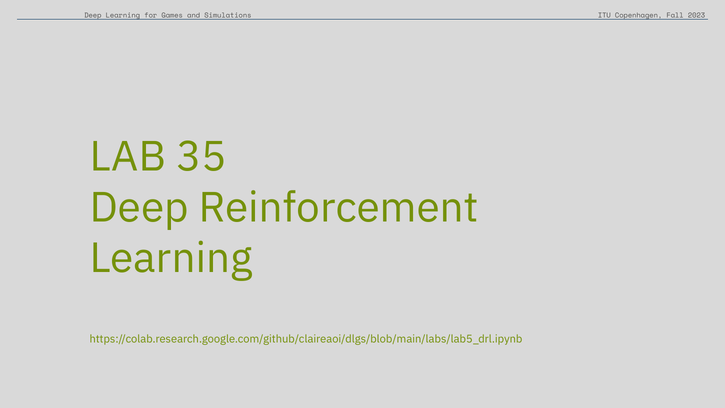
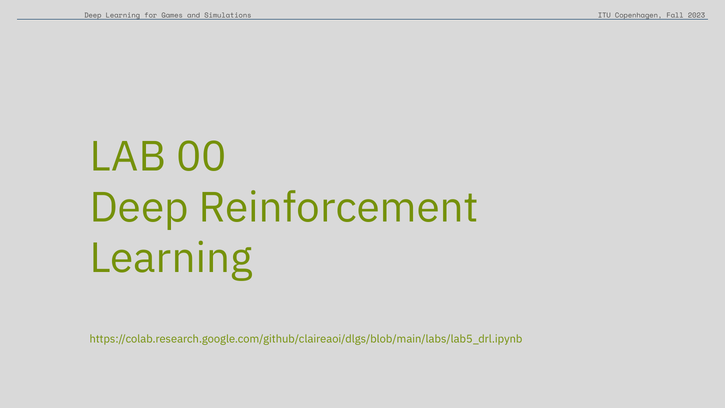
35: 35 -> 00 (201, 157)
